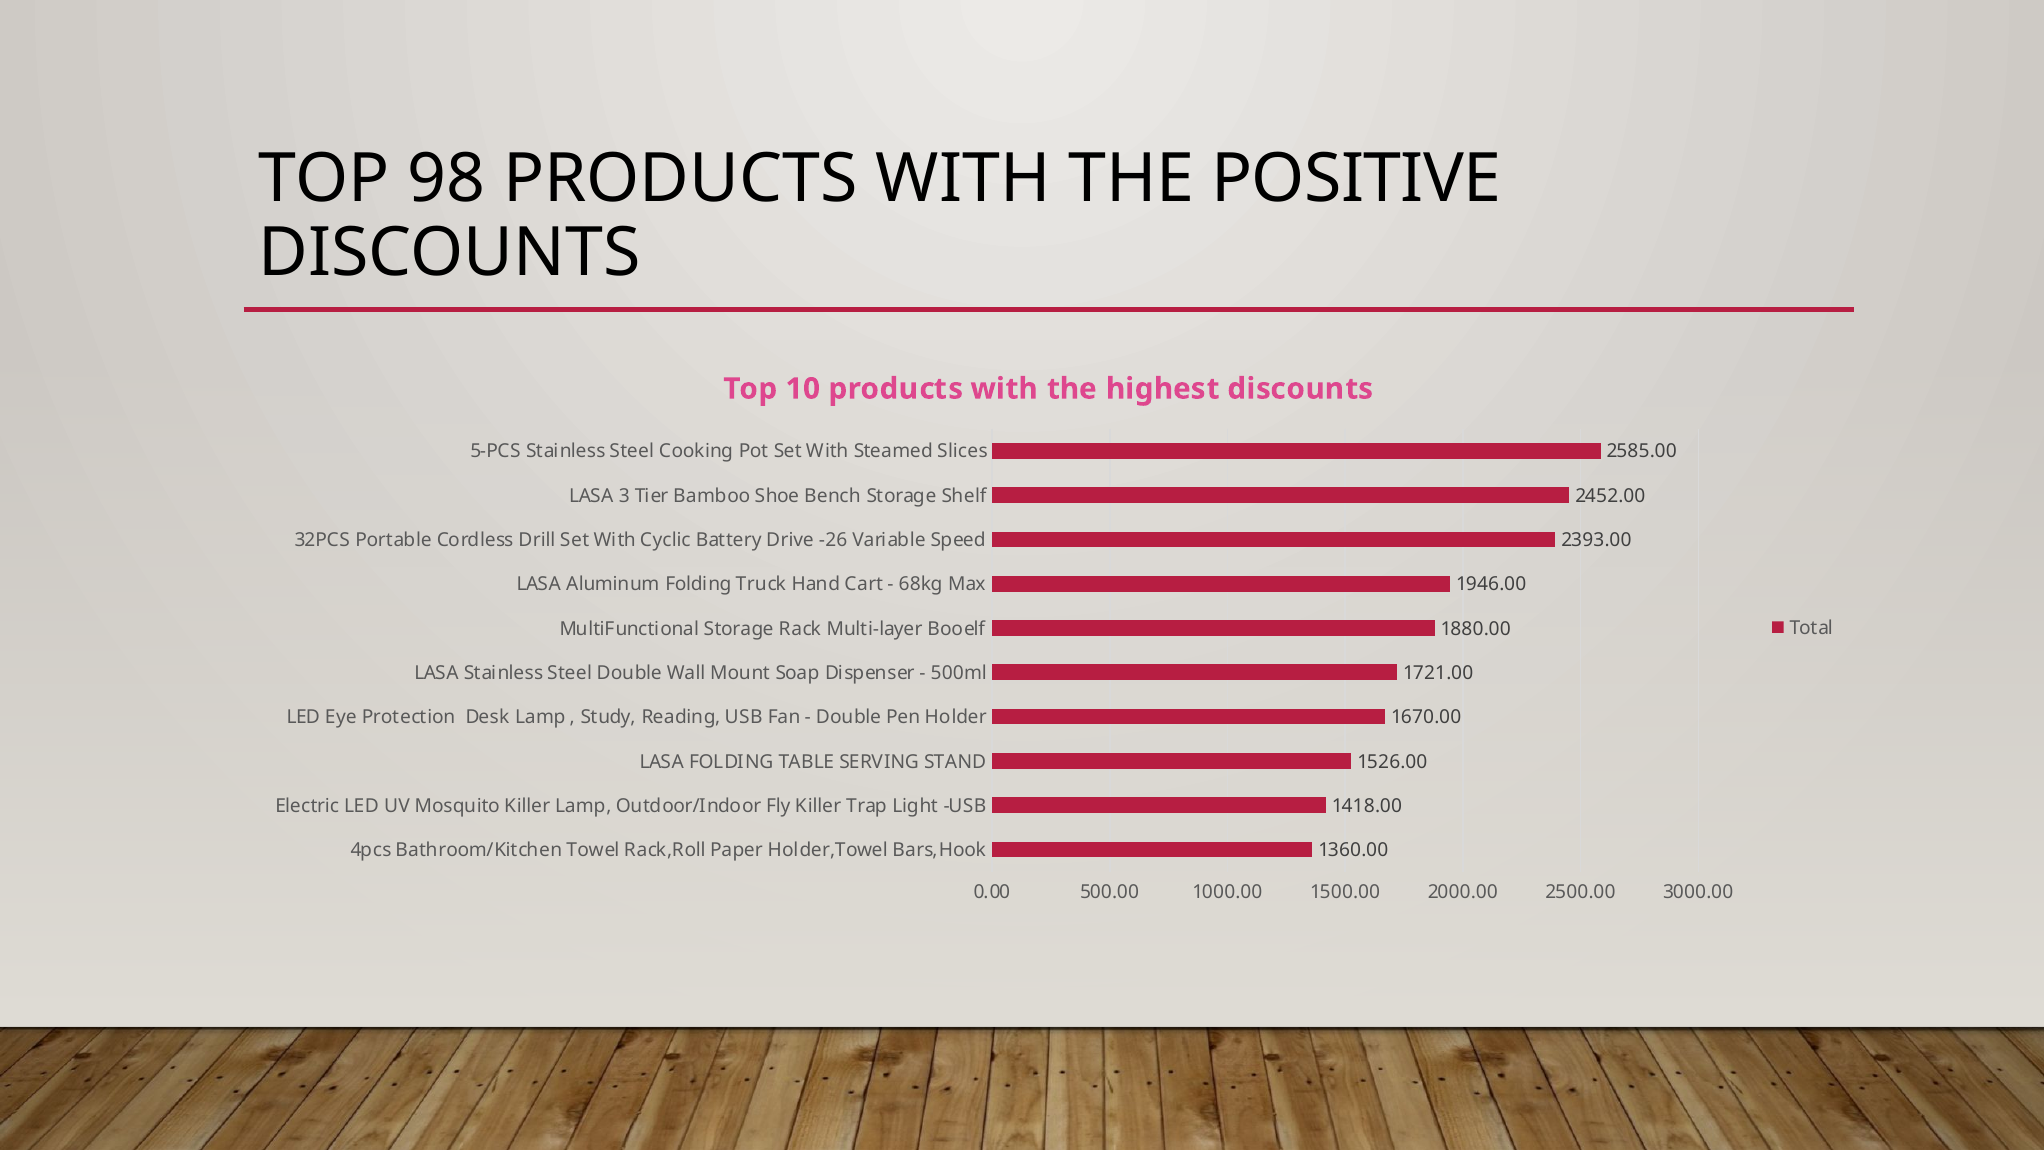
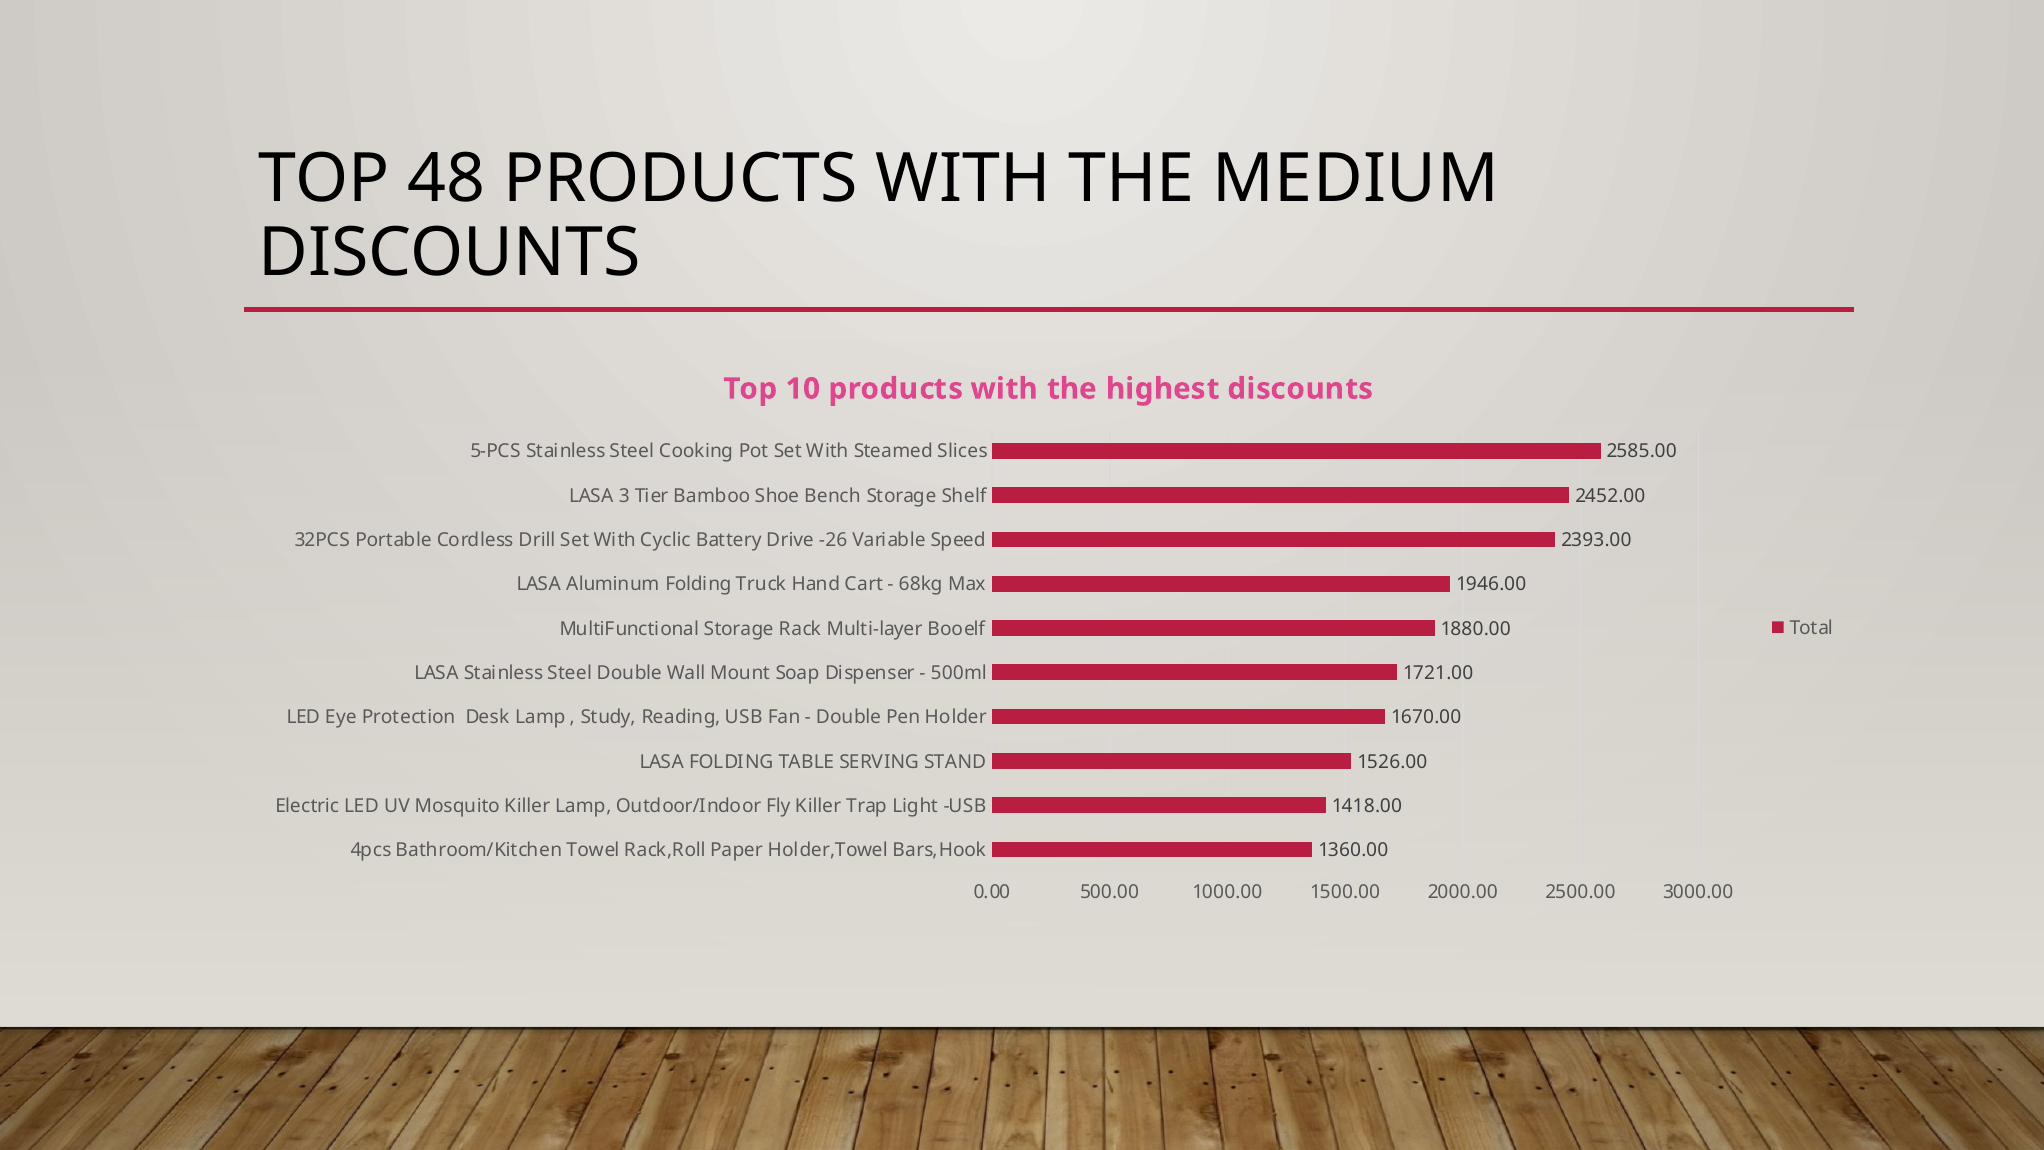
98: 98 -> 48 (446, 179)
POSITIVE: POSITIVE -> MEDIUM (1356, 179)
